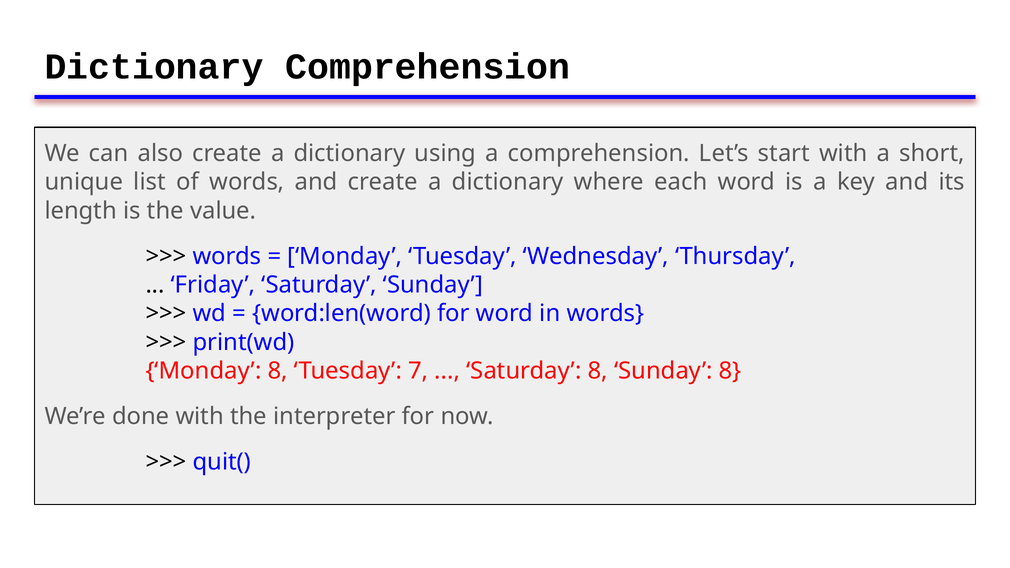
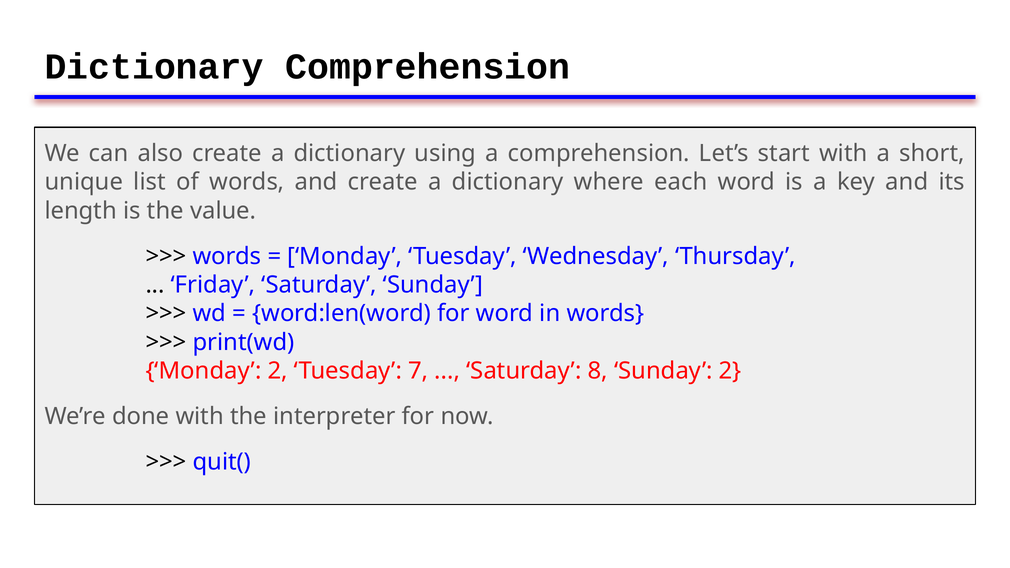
Monday 8: 8 -> 2 (278, 371)
Sunday 8: 8 -> 2 (730, 371)
